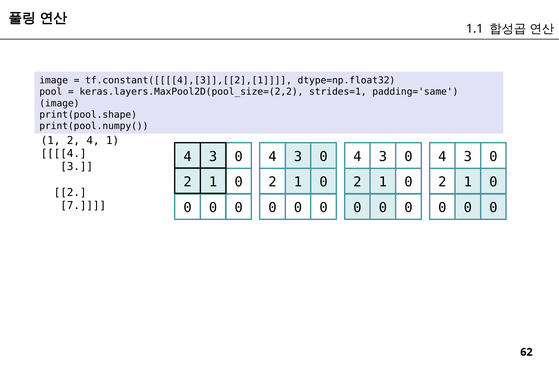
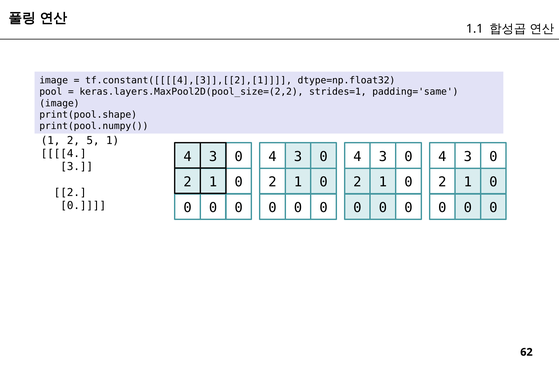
2 4: 4 -> 5 (93, 141)
7: 7 -> 0 (83, 206)
